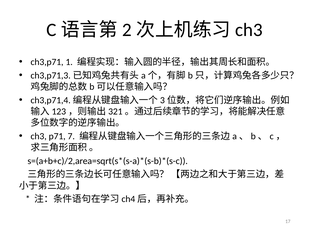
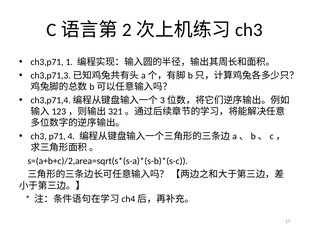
7: 7 -> 4 (71, 136)
